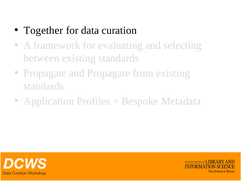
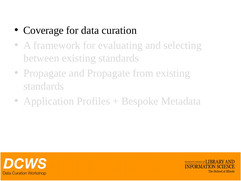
Together: Together -> Coverage (43, 30)
